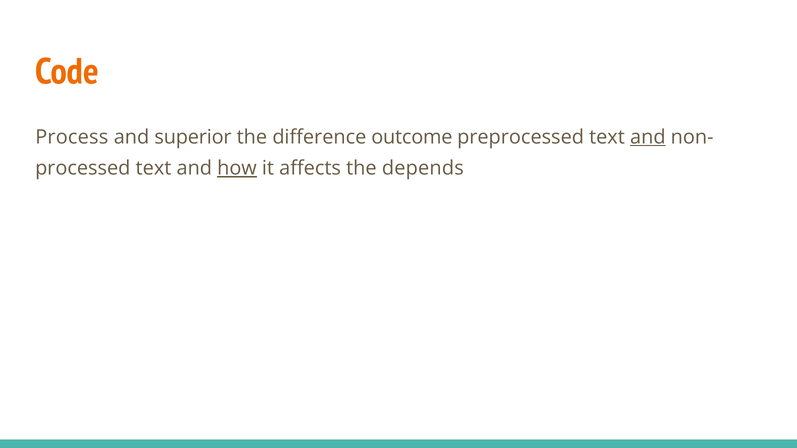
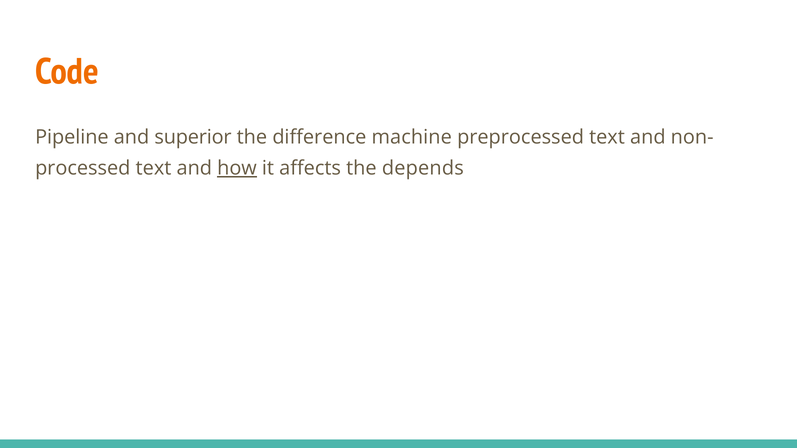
Process: Process -> Pipeline (72, 137)
outcome: outcome -> machine (412, 137)
and underline: present -> none (648, 137)
